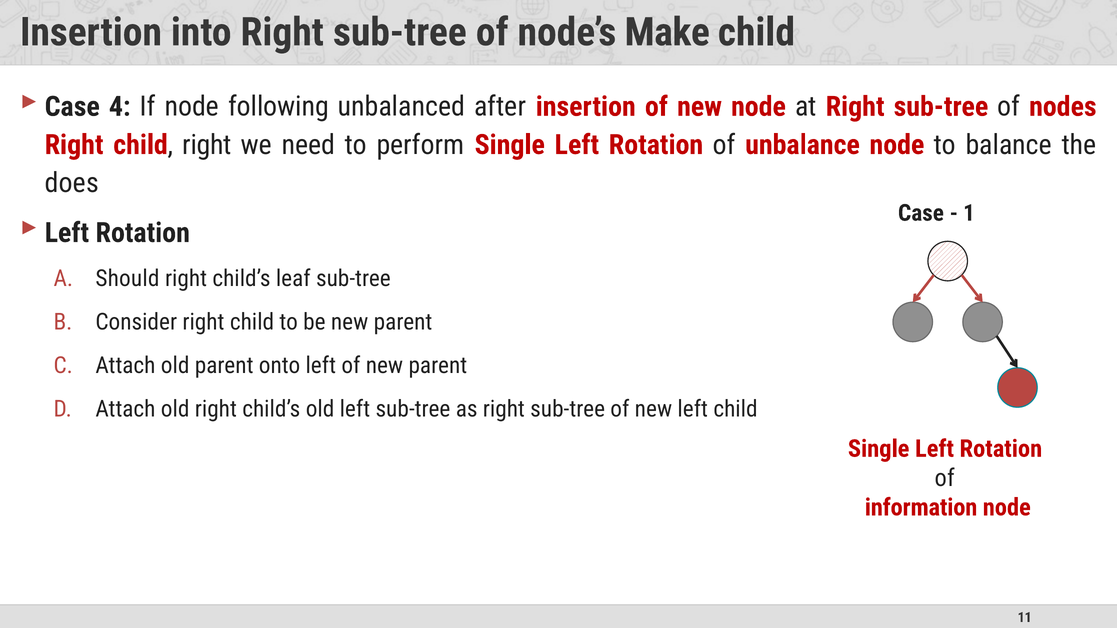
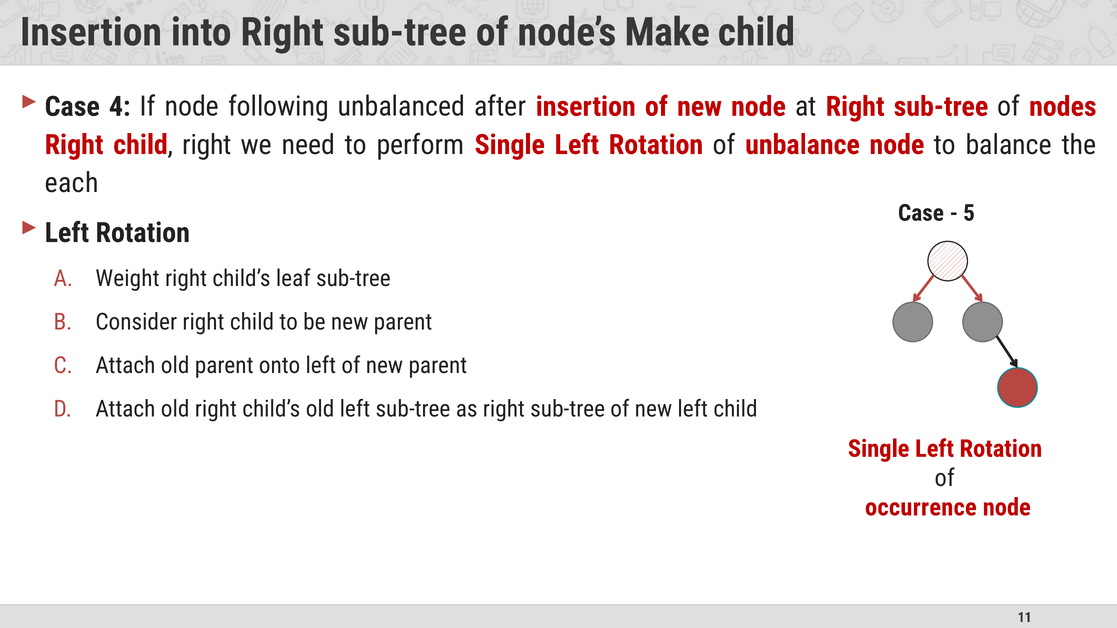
does: does -> each (72, 183)
1: 1 -> 5 (969, 213)
Should: Should -> Weight (127, 279)
information: information -> occurrence (921, 508)
